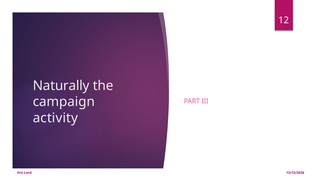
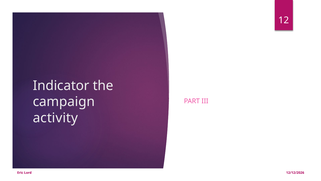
Naturally: Naturally -> Indicator (61, 85)
